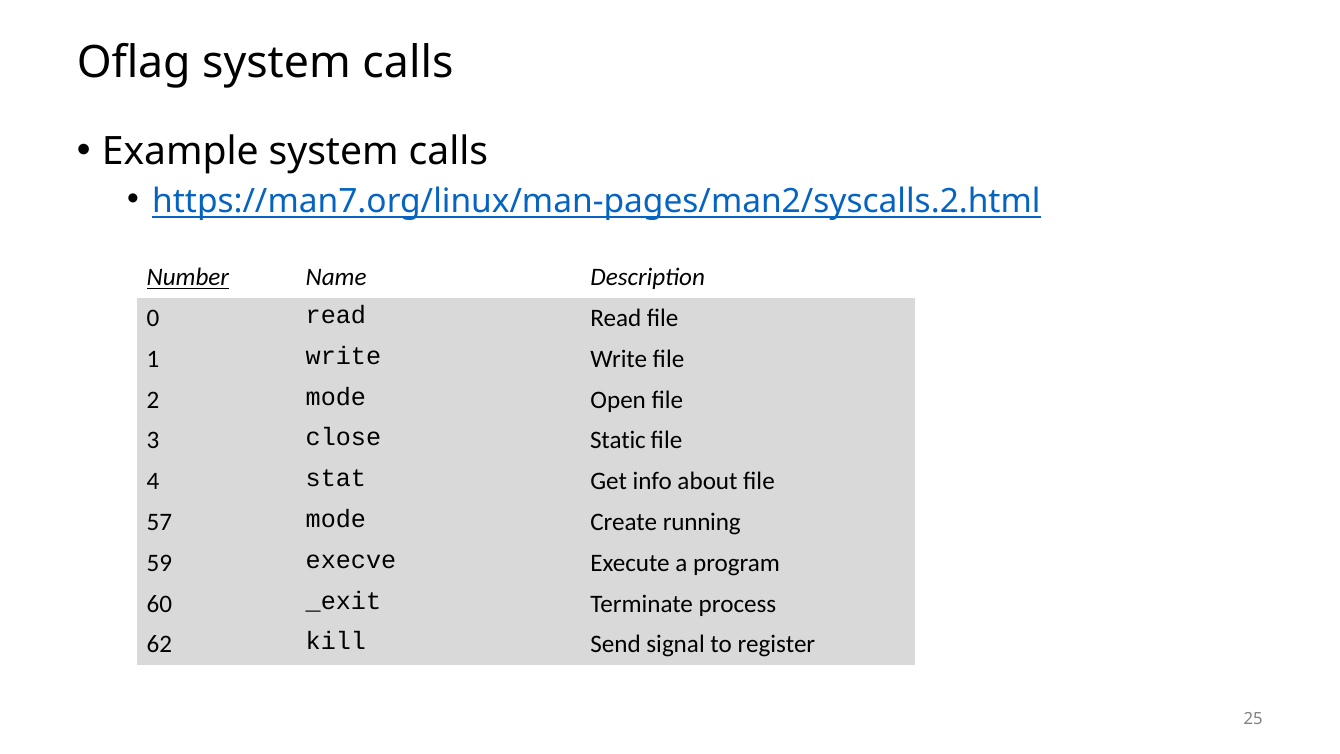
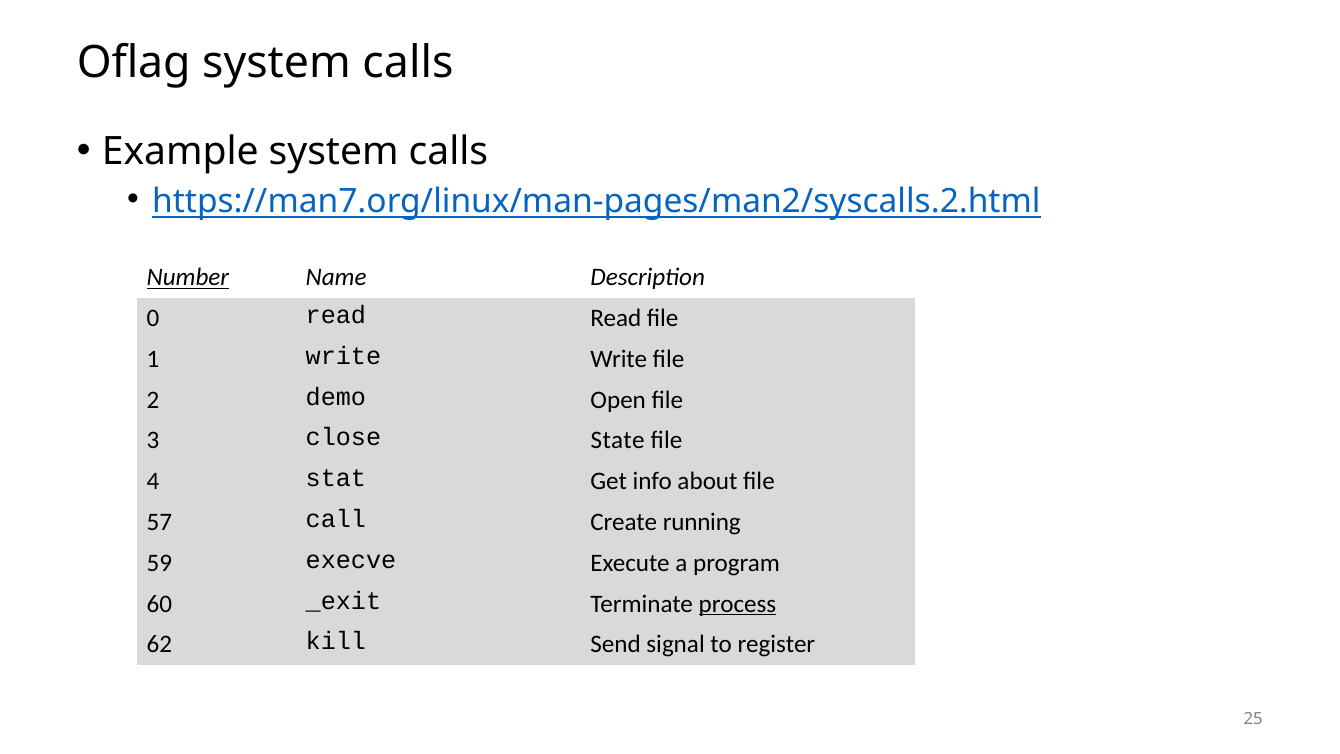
2 mode: mode -> demo (336, 397)
Static: Static -> State (618, 441)
57 mode: mode -> call (336, 519)
process underline: none -> present (737, 604)
